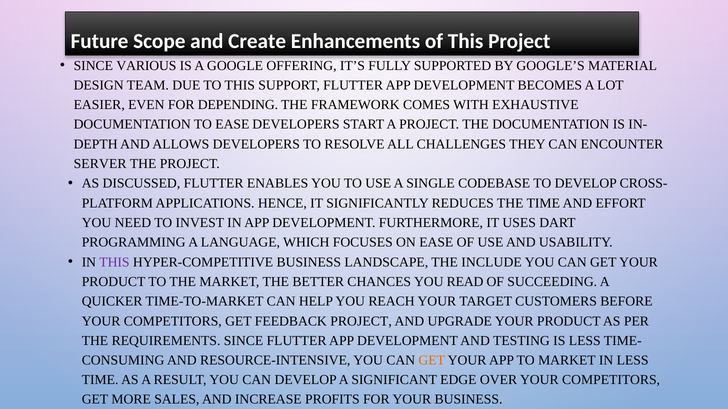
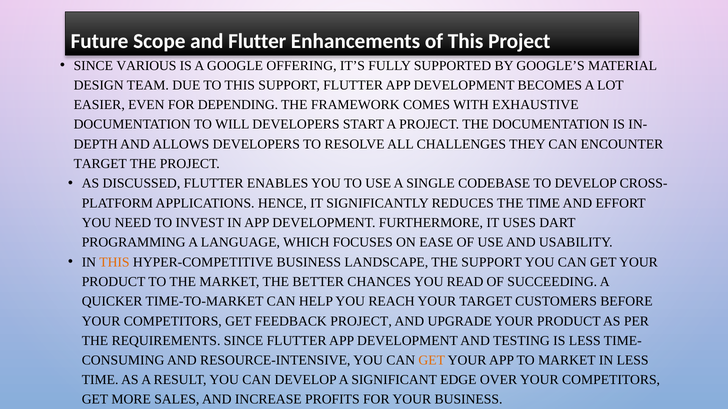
and Create: Create -> Flutter (257, 41)
TO EASE: EASE -> WILL (232, 125)
SERVER: SERVER -> TARGET (100, 164)
THIS colour: purple -> orange (114, 262)
THE INCLUDE: INCLUDE -> SUPPORT (492, 262)
